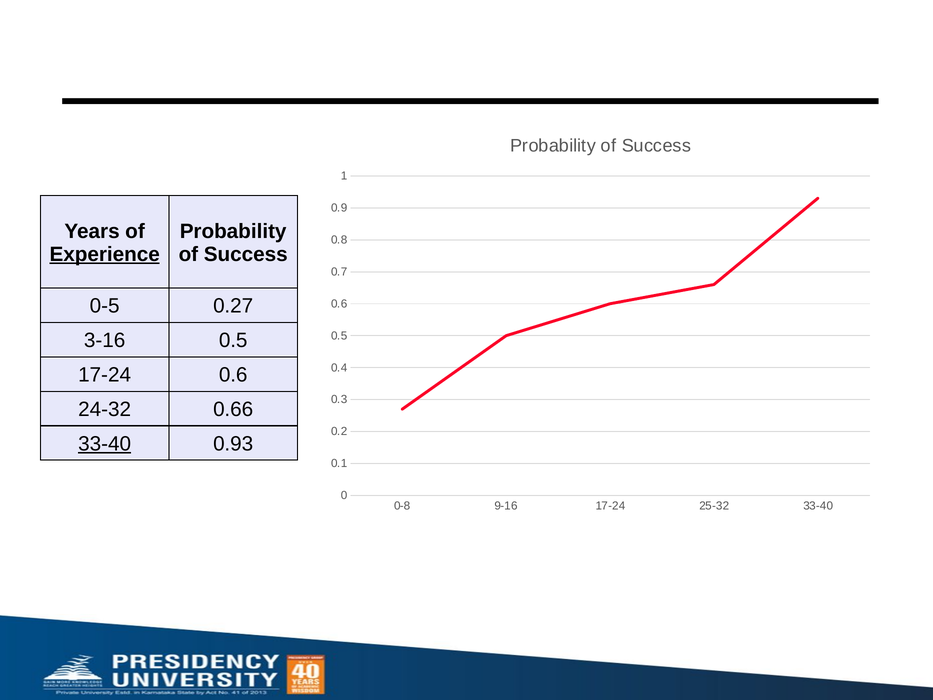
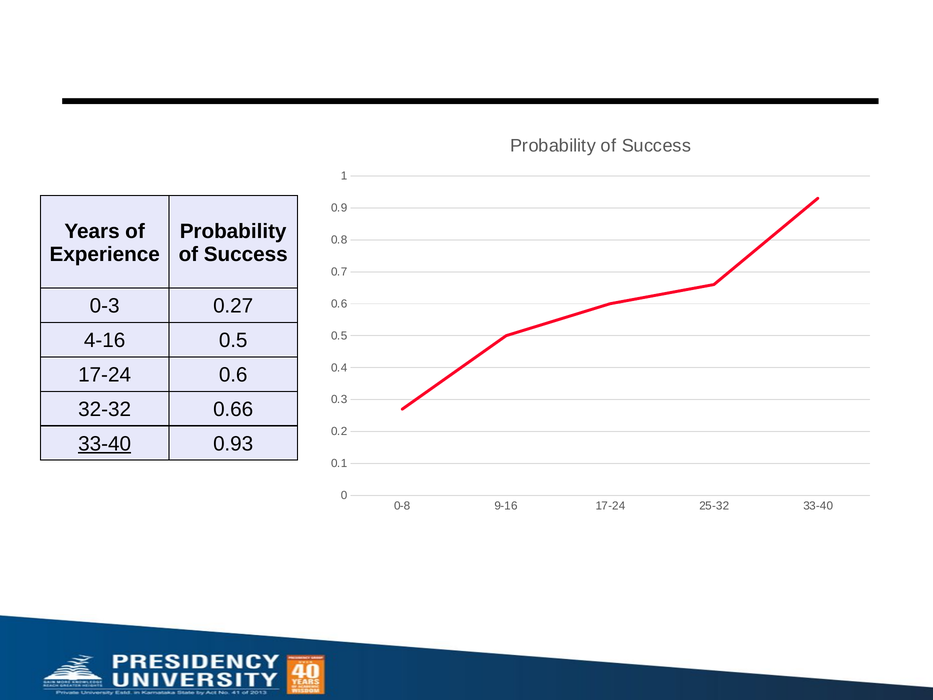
Experience underline: present -> none (105, 254)
0-5: 0-5 -> 0-3 (105, 306)
3-16: 3-16 -> 4-16 (105, 340)
24-32: 24-32 -> 32-32 (105, 409)
